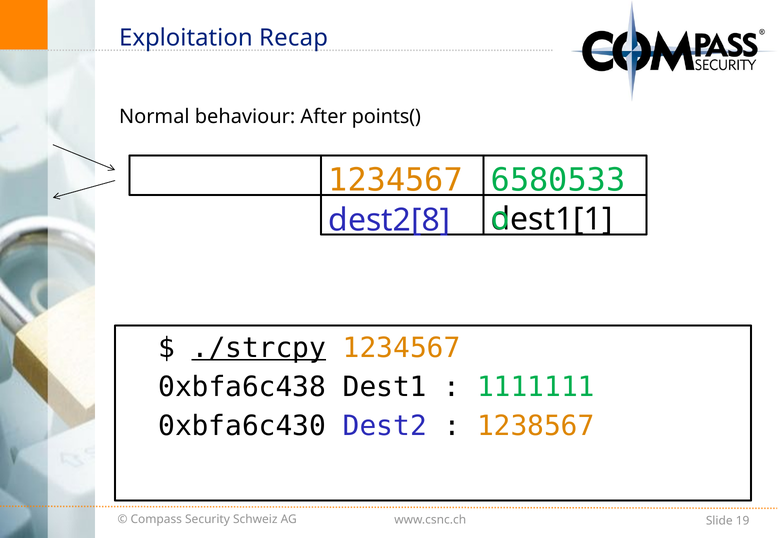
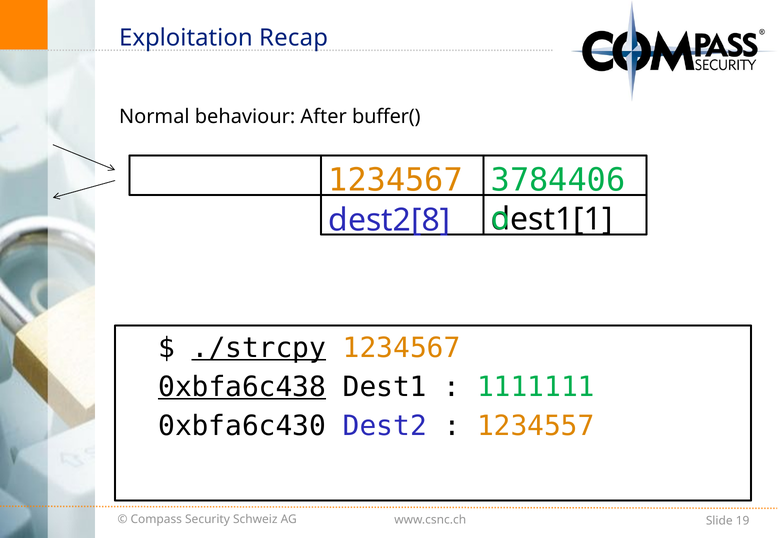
points(: points( -> buffer( (386, 117)
6580533: 6580533 -> 3784406 (558, 181)
0xbfa6c438 underline: none -> present (242, 387)
1238567: 1238567 -> 1234557 (536, 426)
